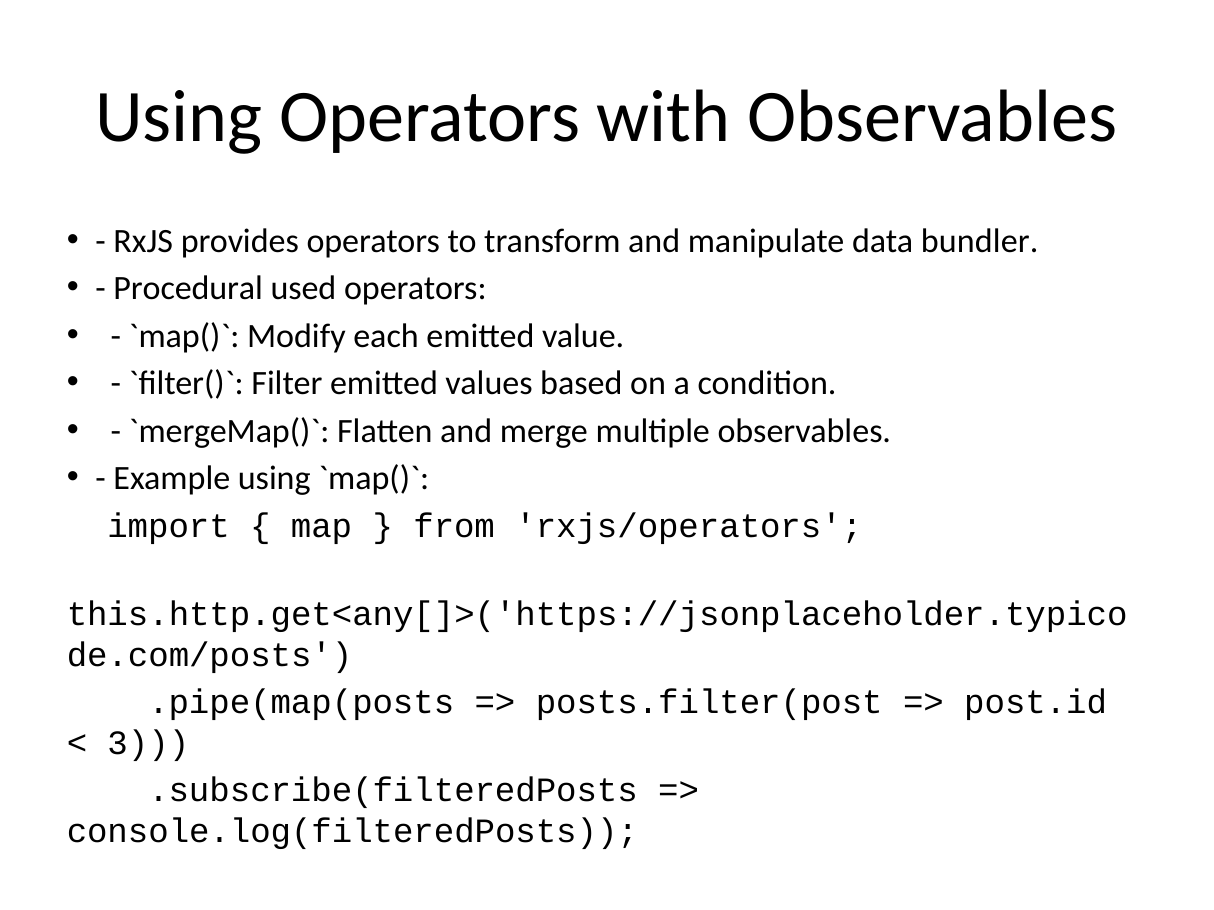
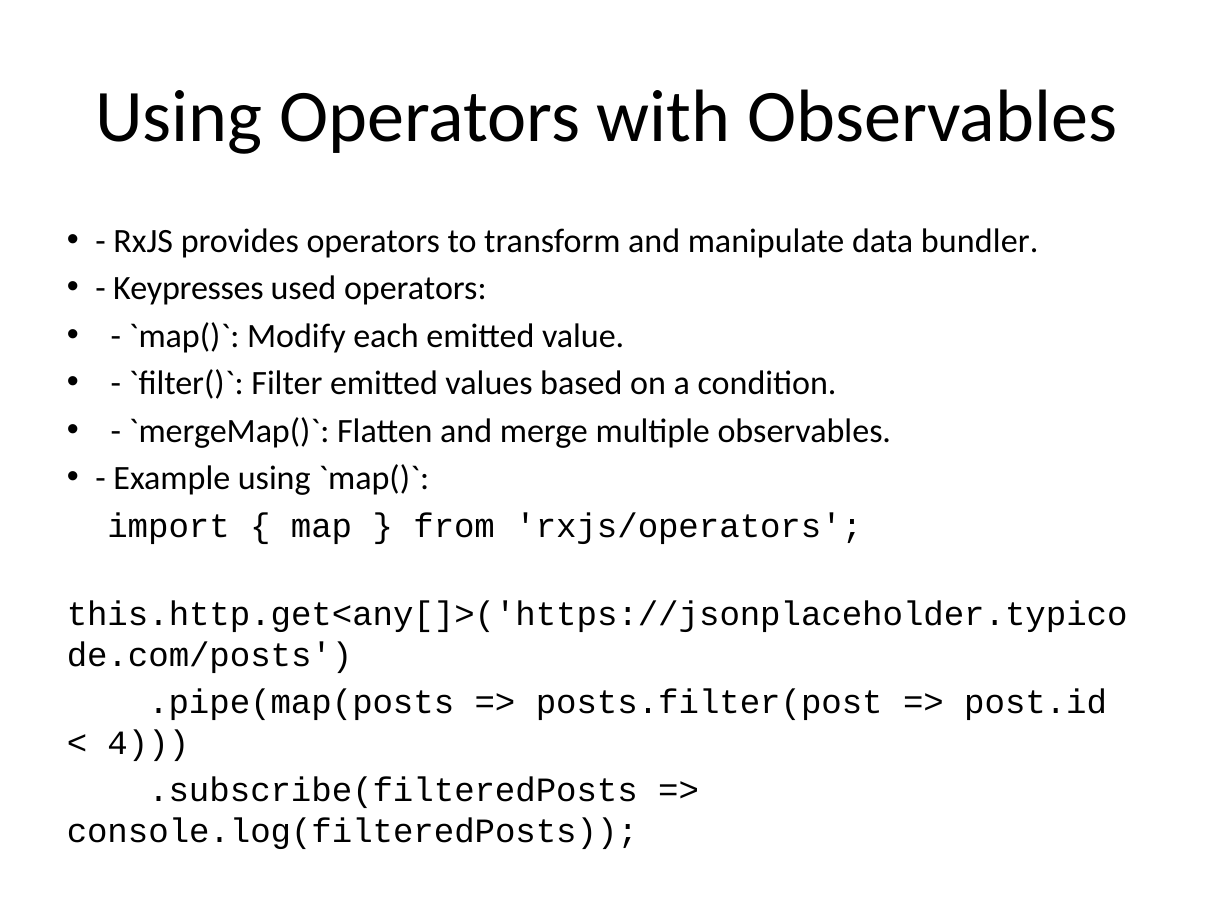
Procedural: Procedural -> Keypresses (188, 289)
3: 3 -> 4 (148, 744)
